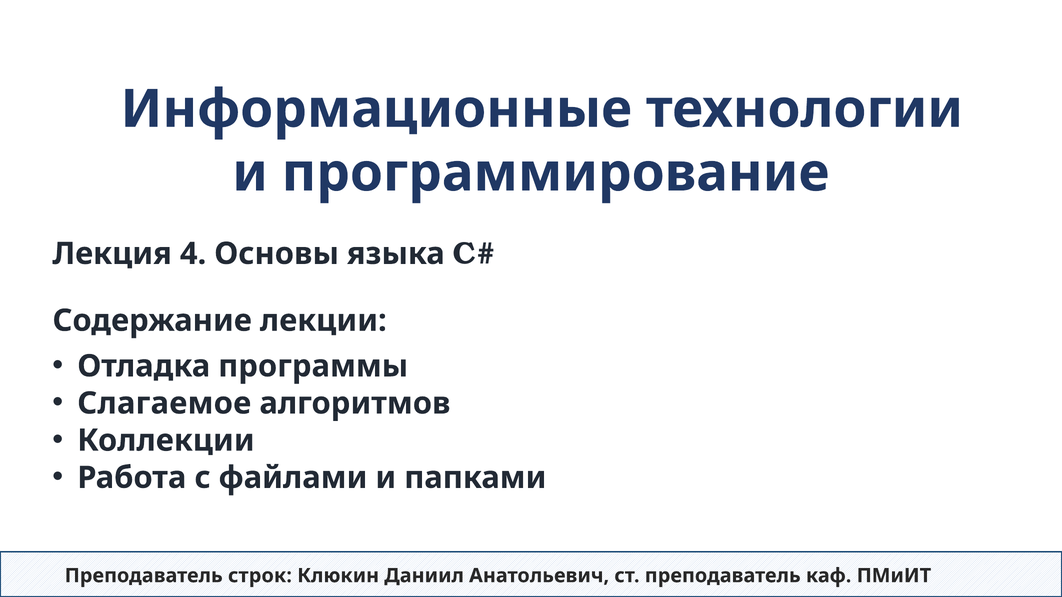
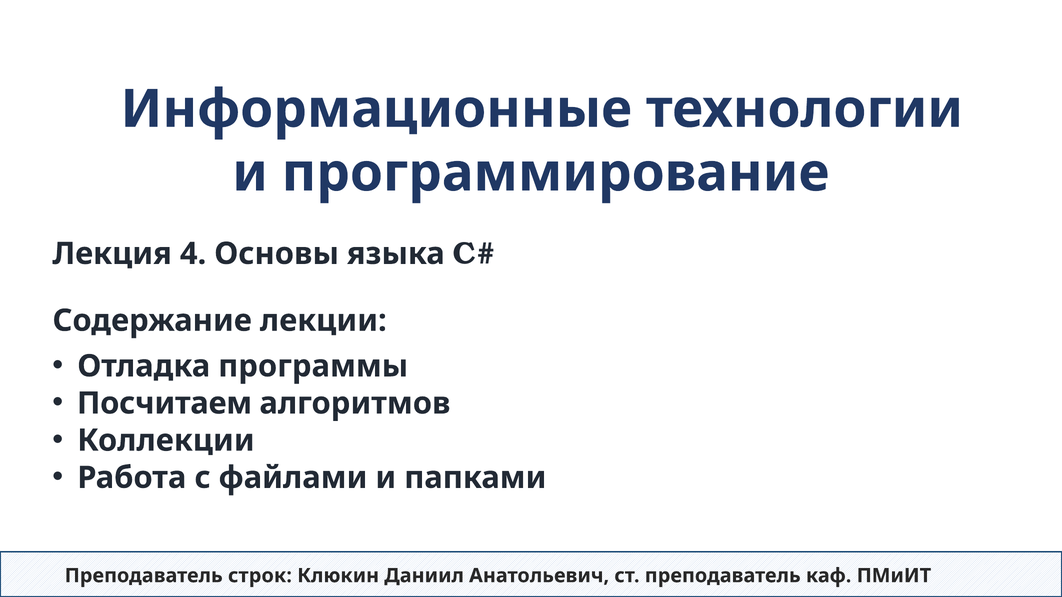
Слагаемое: Слагаемое -> Посчитаем (165, 404)
